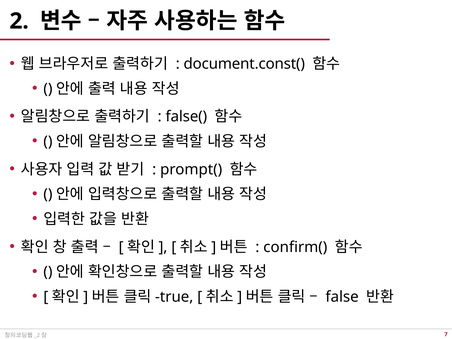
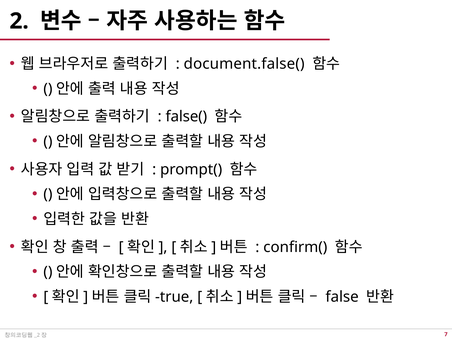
document.const(: document.const( -> document.false( (244, 64)
